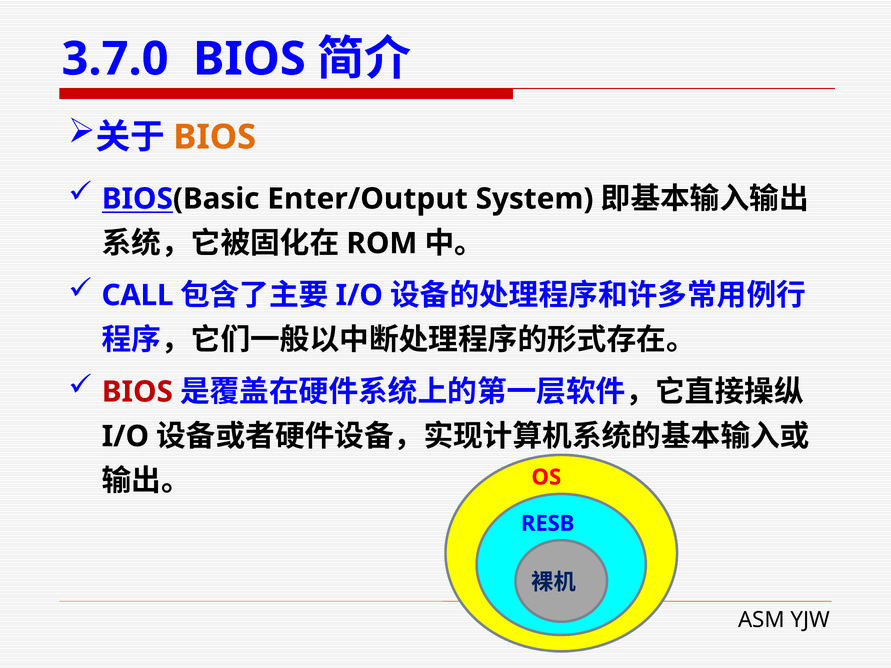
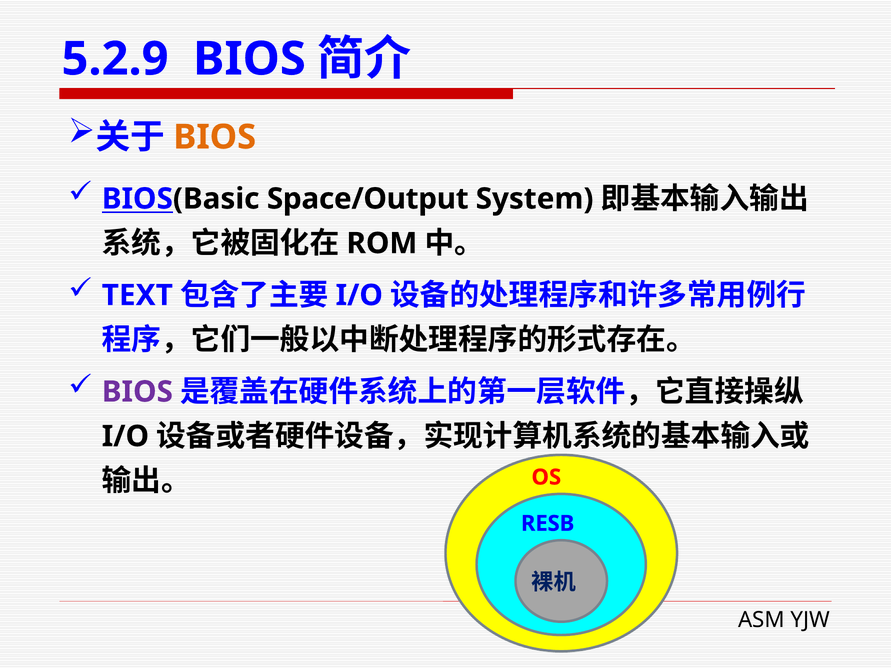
3.7.0: 3.7.0 -> 5.2.9 (115, 59)
Enter/Output: Enter/Output -> Space/Output (368, 199)
CALL: CALL -> TEXT (137, 295)
BIOS colour: red -> purple (137, 392)
